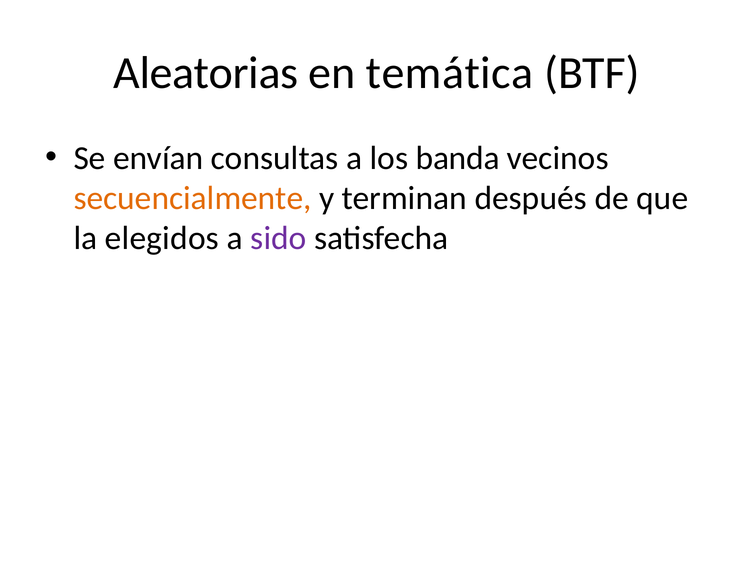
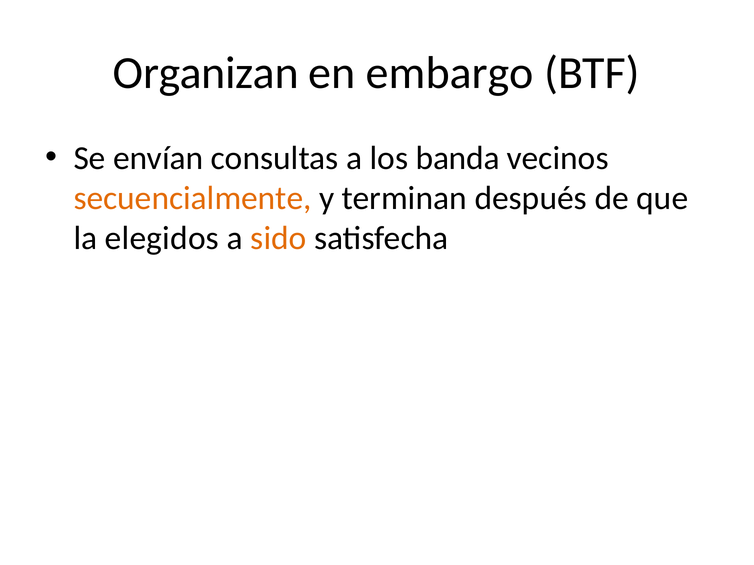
Aleatorias: Aleatorias -> Organizan (206, 73)
temática: temática -> embargo (450, 73)
sido colour: purple -> orange (278, 239)
